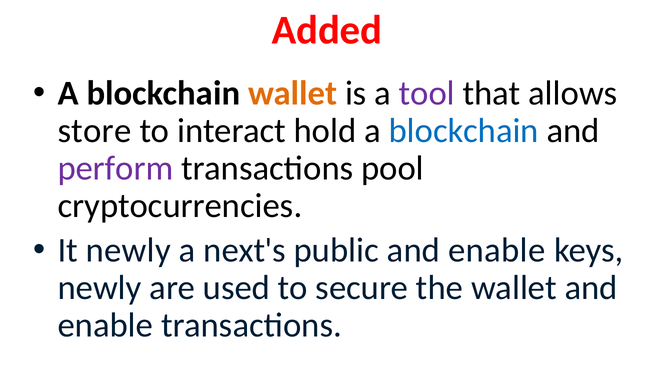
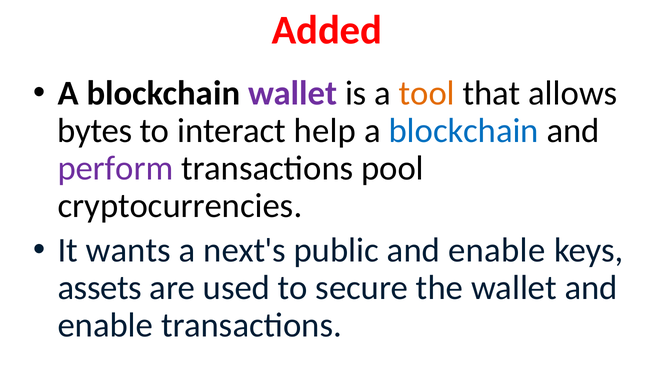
wallet colour: orange -> purple (293, 93)
tool colour: purple -> orange (427, 93)
store: store -> bytes (95, 131)
hold: hold -> help (325, 131)
It newly: newly -> wants (128, 250)
newly: newly -> assets (100, 288)
